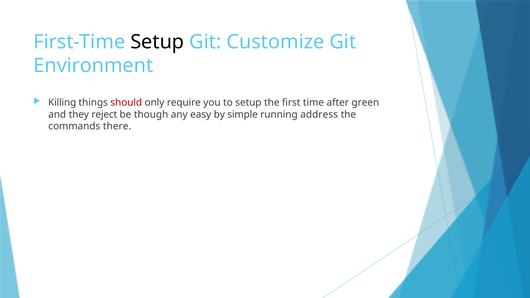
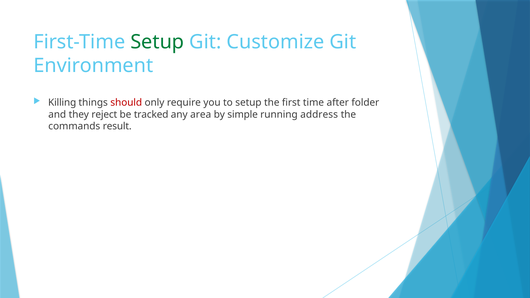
Setup colour: black -> green (157, 42)
green: green -> folder (365, 103)
though: though -> tracked (151, 114)
easy: easy -> area (201, 114)
there: there -> result (117, 126)
